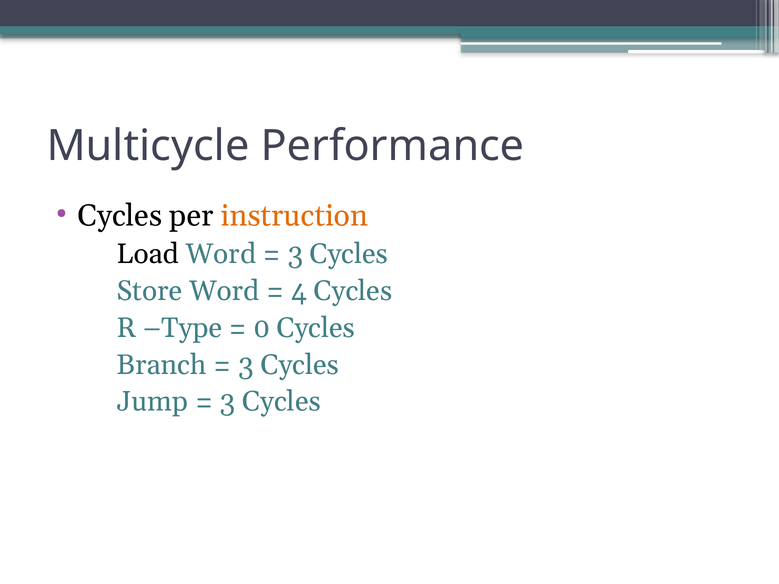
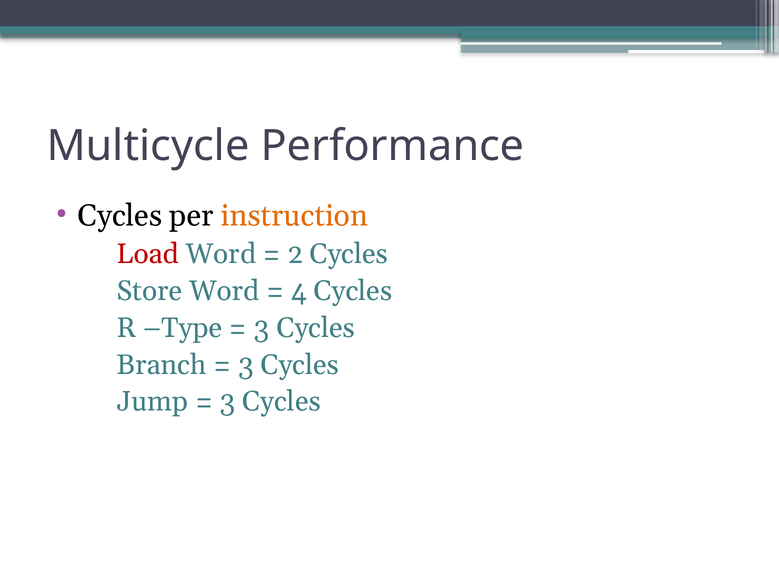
Load colour: black -> red (148, 254)
3: 3 -> 2 (295, 254)
0: 0 -> 3 (262, 328)
